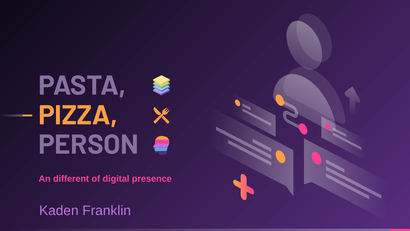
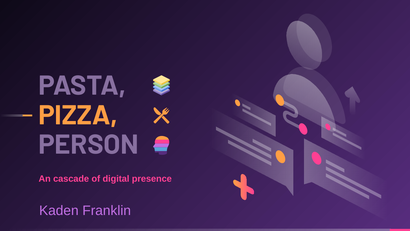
different: different -> cascade (71, 179)
